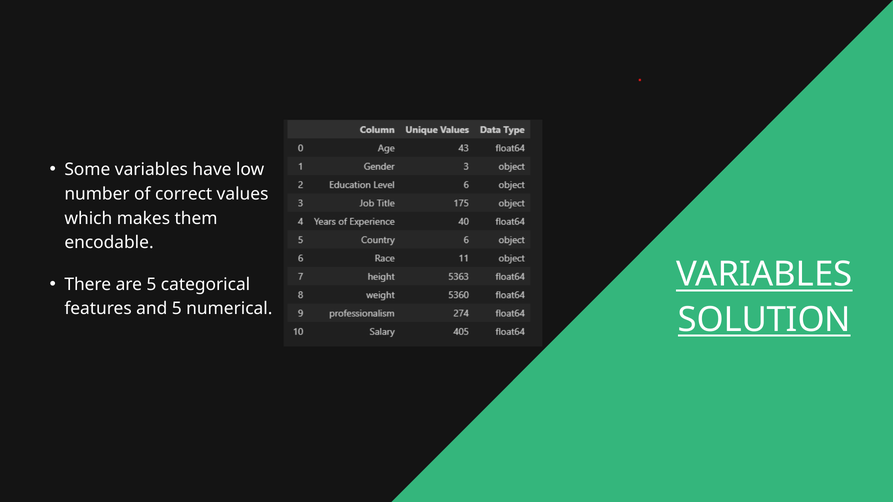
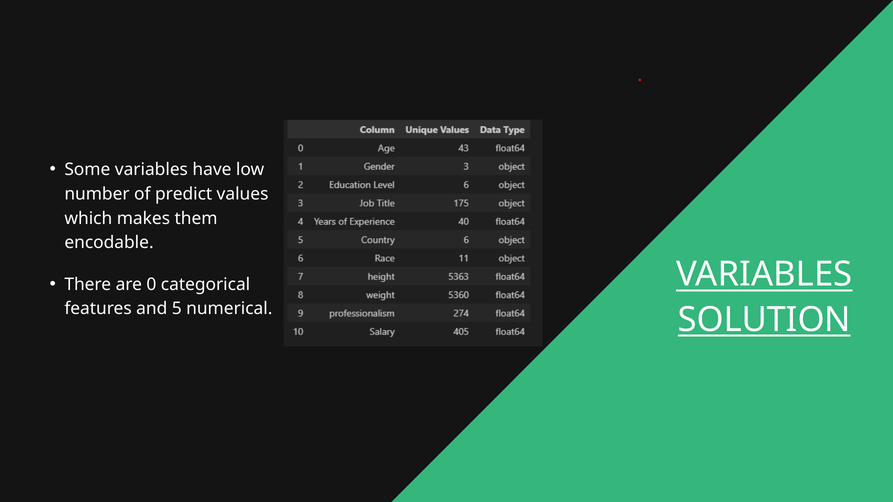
correct: correct -> predict (184, 194)
are 5: 5 -> 0 (151, 285)
